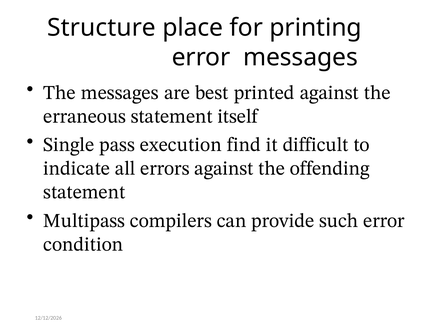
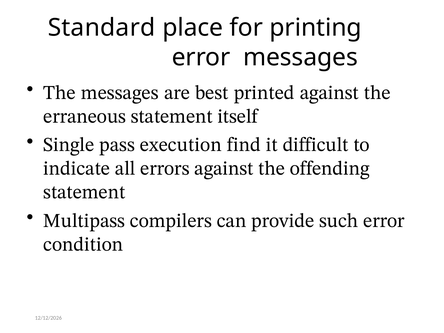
Structure: Structure -> Standard (102, 28)
